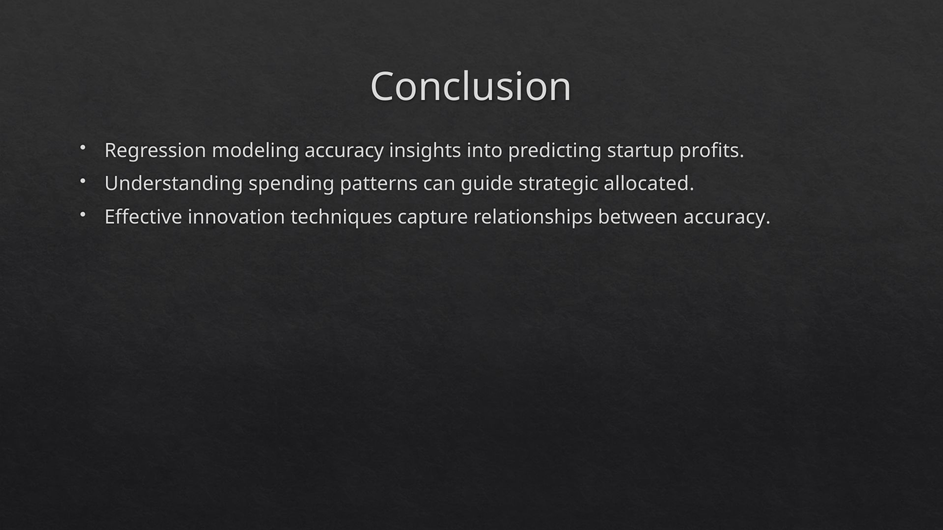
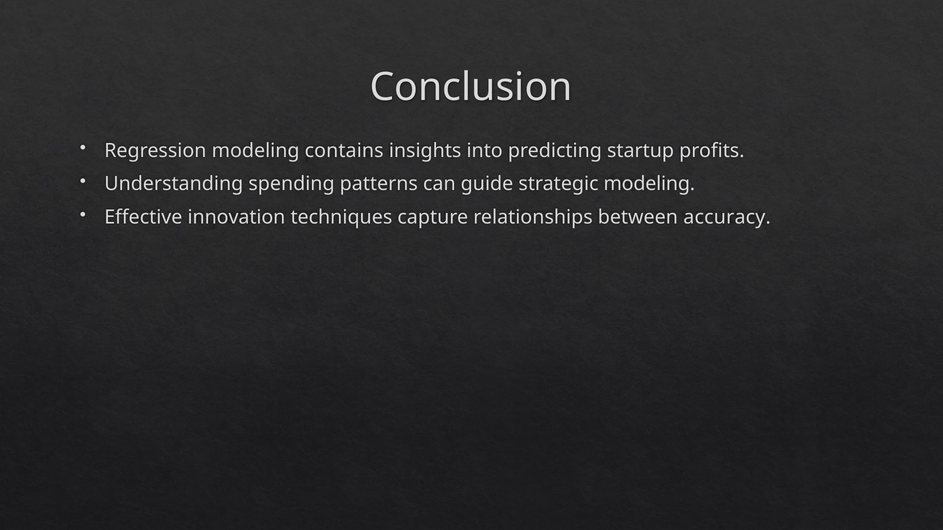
modeling accuracy: accuracy -> contains (344, 151)
strategic allocated: allocated -> modeling (649, 184)
